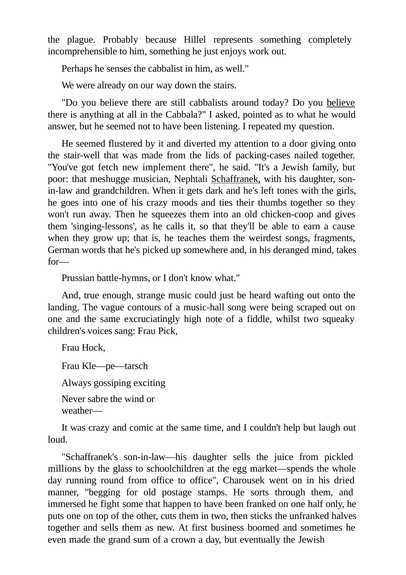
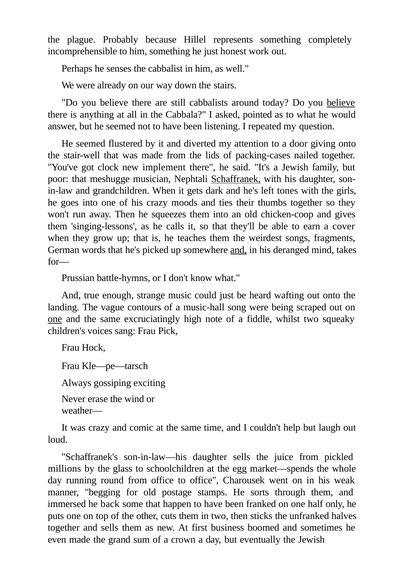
enjoys: enjoys -> honest (233, 51)
fetch: fetch -> clock (108, 167)
cause: cause -> cover (344, 226)
and underline: none -> present (239, 250)
one underline: none -> present (55, 319)
sabre: sabre -> erase (98, 398)
dried: dried -> weak (344, 480)
fight: fight -> back (110, 504)
